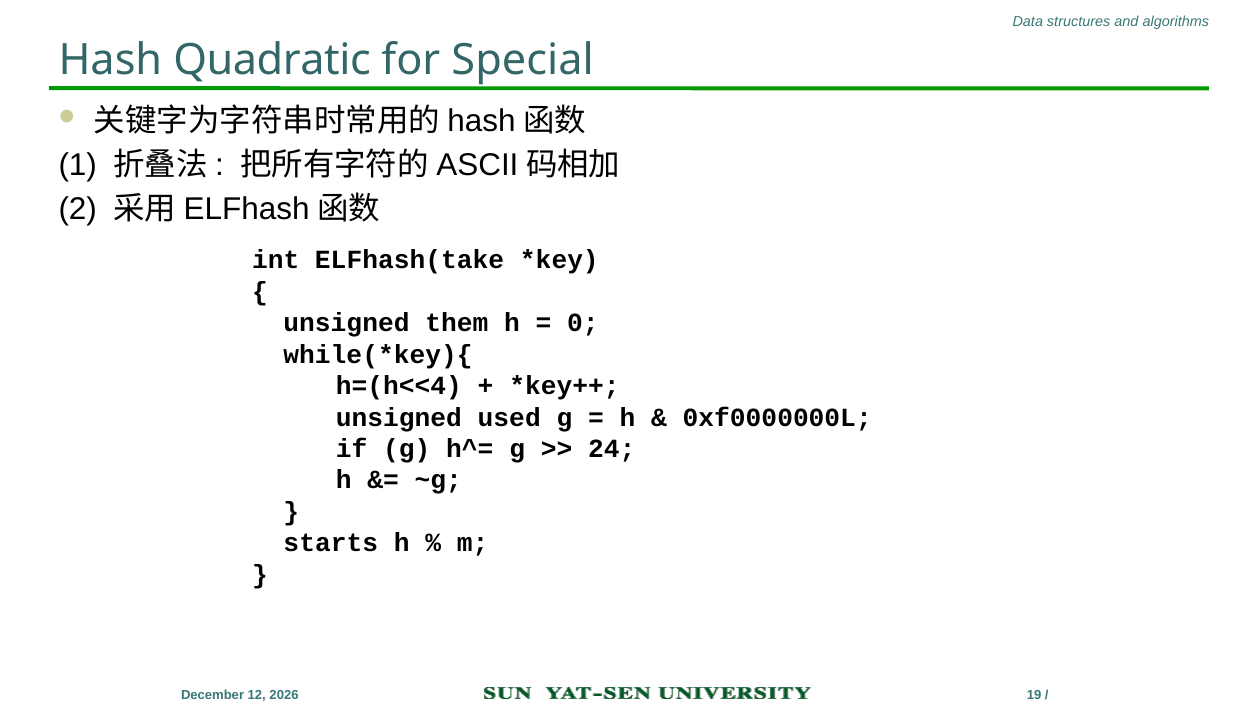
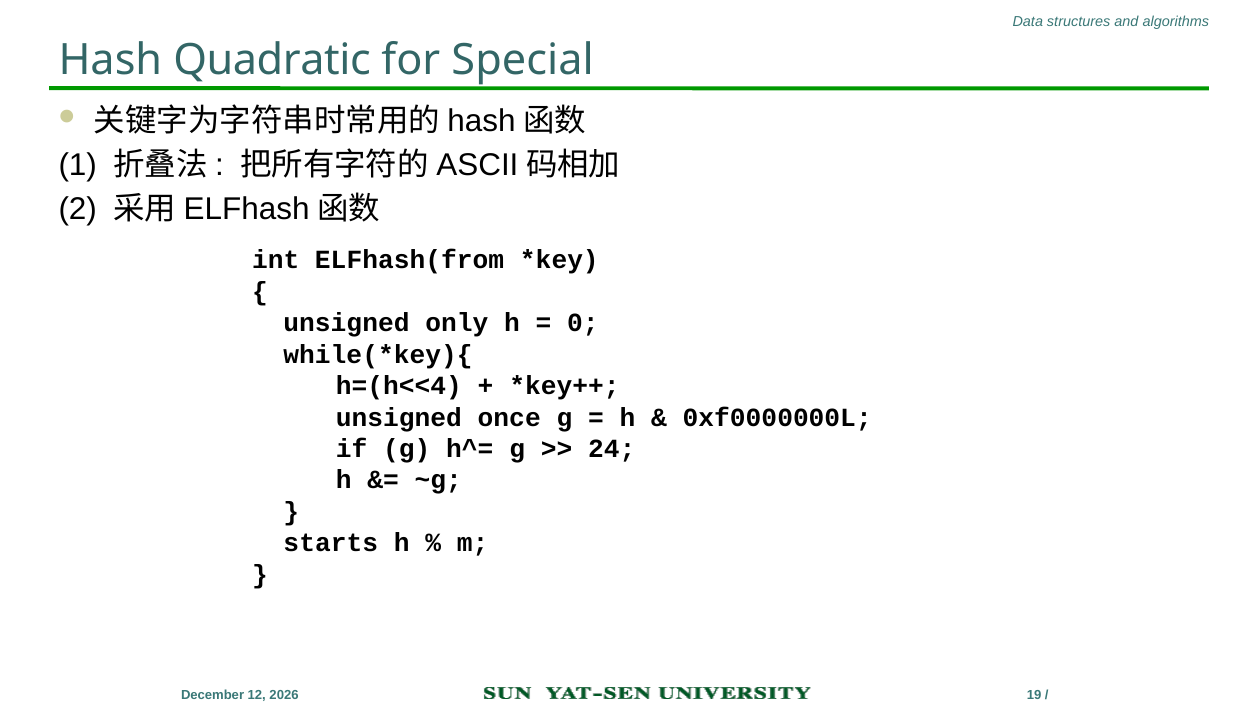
ELFhash(take: ELFhash(take -> ELFhash(from (410, 260)
them: them -> only (457, 323)
used: used -> once (509, 418)
